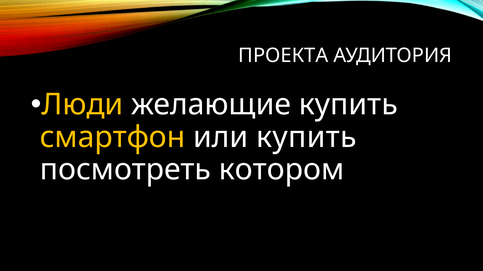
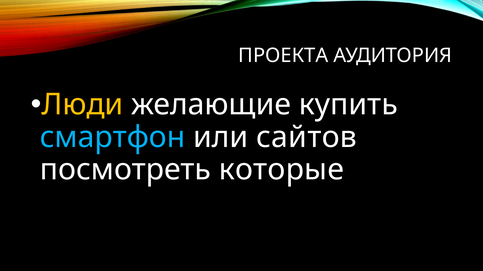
смартфон colour: yellow -> light blue (113, 137)
или купить: купить -> сайтов (307, 137)
котором: котором -> которые (281, 170)
